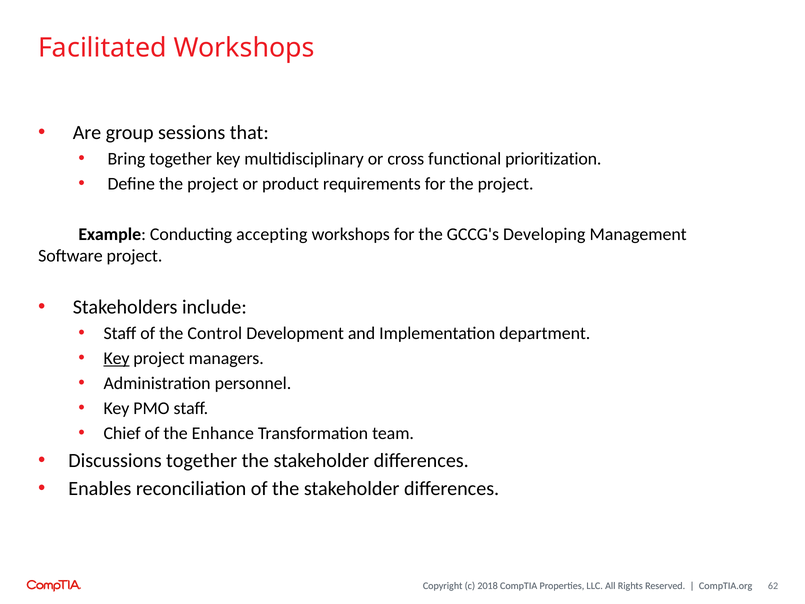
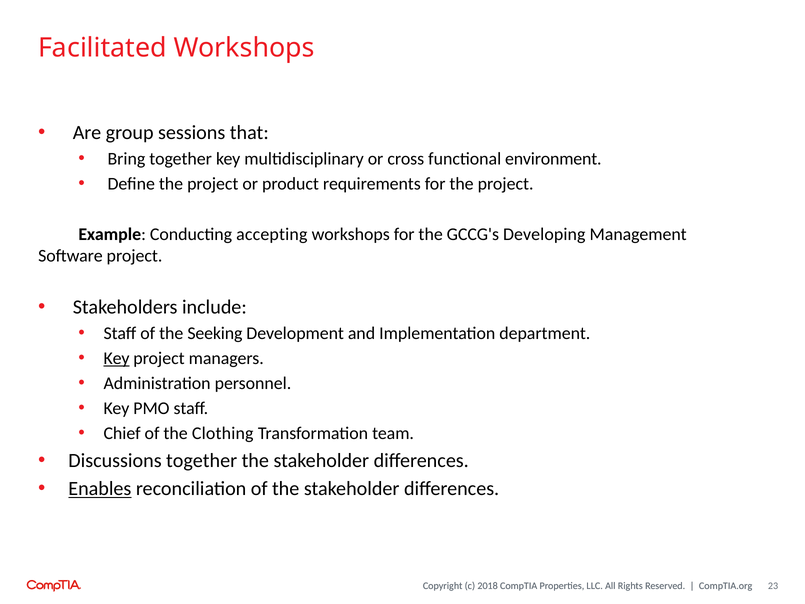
prioritization: prioritization -> environment (553, 159)
Control: Control -> Seeking (215, 333)
Enhance: Enhance -> Clothing (223, 433)
Enables underline: none -> present (100, 488)
62: 62 -> 23 (773, 585)
